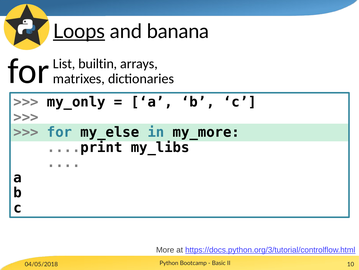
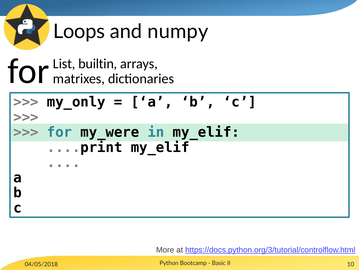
Loops underline: present -> none (79, 31)
banana: banana -> numpy (178, 31)
my_else: my_else -> my_were (110, 132)
in my_more: my_more -> my_elif (206, 132)
....print my_libs: my_libs -> my_elif (160, 147)
